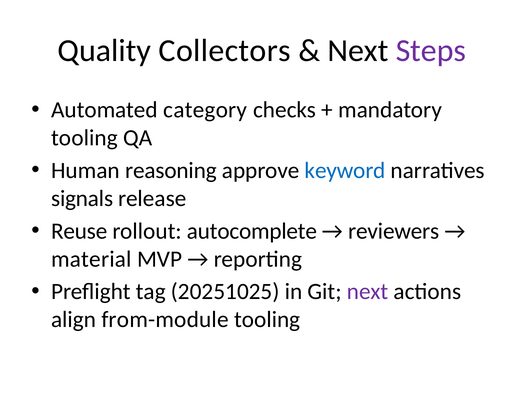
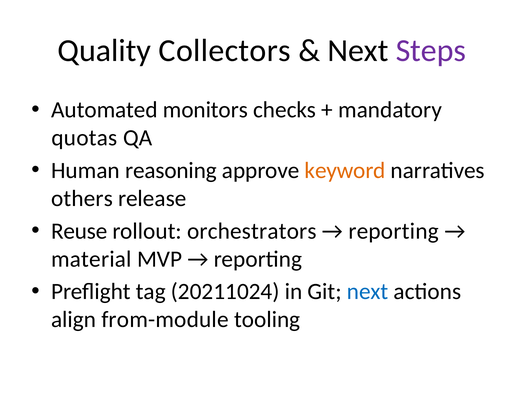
category: category -> monitors (205, 110)
tooling: tooling -> quotas (84, 138)
keyword colour: blue -> orange (345, 170)
signals: signals -> others (82, 198)
autocomplete: autocomplete -> orchestrators (252, 231)
reviewers: reviewers -> reporting (394, 231)
20251025: 20251025 -> 20211024 (225, 292)
next colour: purple -> blue (368, 292)
